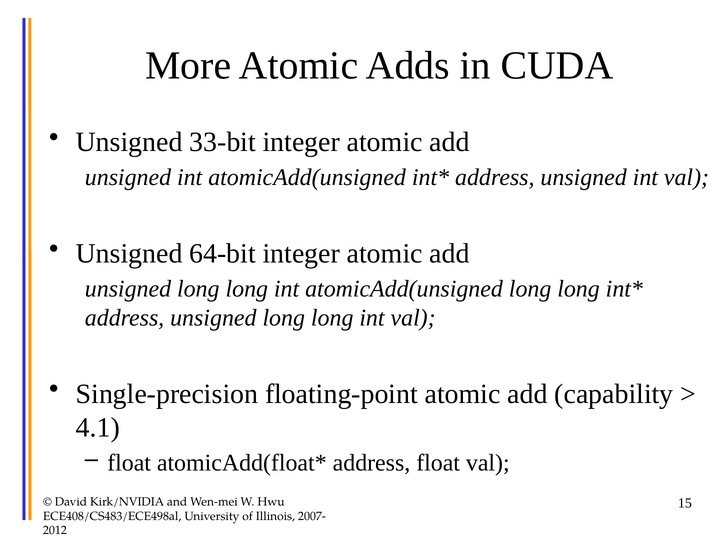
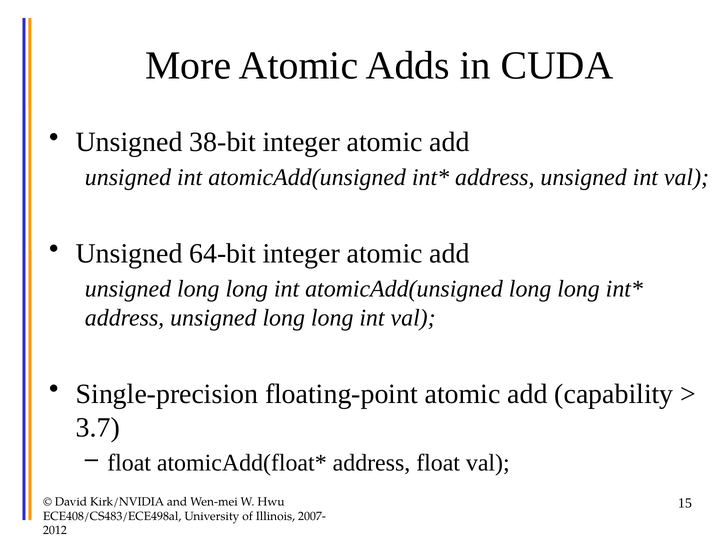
33-bit: 33-bit -> 38-bit (223, 142)
4.1: 4.1 -> 3.7 (98, 427)
